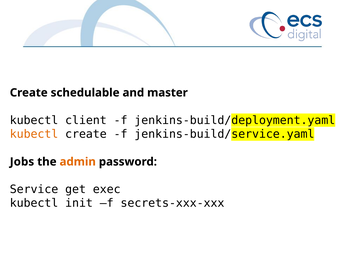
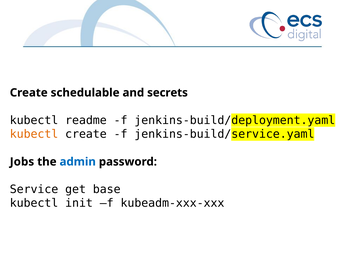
master: master -> secrets (167, 93)
client: client -> readme (86, 120)
admin colour: orange -> blue (78, 162)
exec: exec -> base (107, 189)
secrets-xxx-xxx: secrets-xxx-xxx -> kubeadm-xxx-xxx (172, 203)
